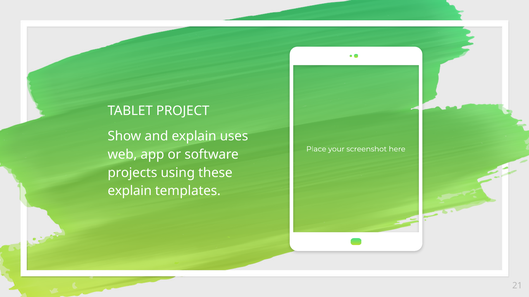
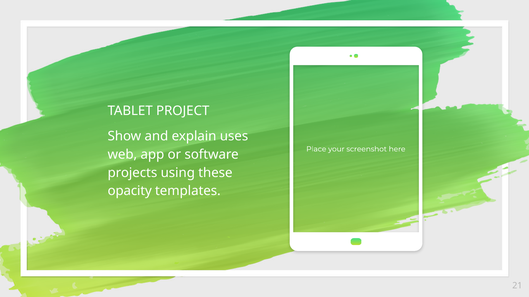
explain: explain -> opacity (130, 191)
